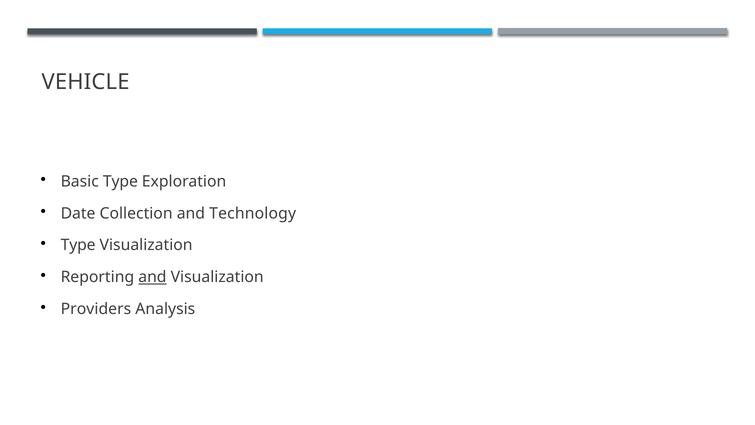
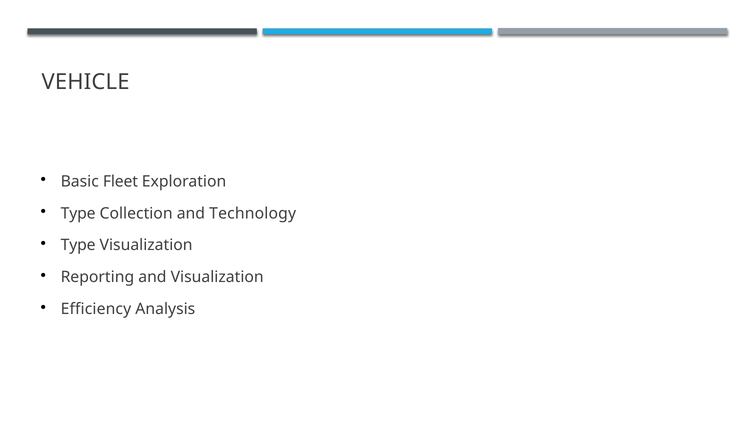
Basic Type: Type -> Fleet (120, 181)
Date: Date -> Type (78, 213)
and underline: present -> none (152, 277)
Providers: Providers -> Efficiency (96, 309)
